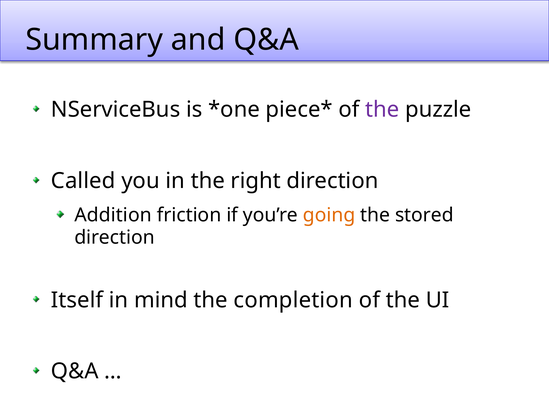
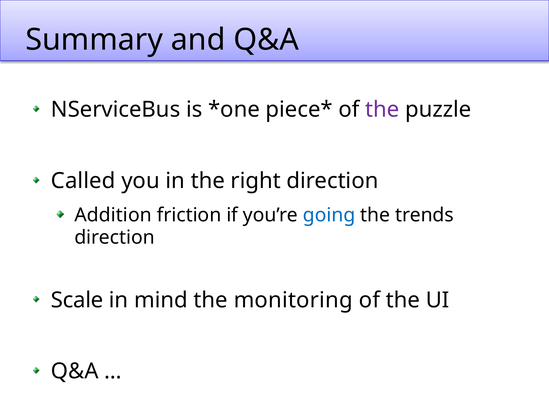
going colour: orange -> blue (329, 215)
stored: stored -> trends (424, 215)
Itself: Itself -> Scale (77, 300)
completion: completion -> monitoring (293, 300)
